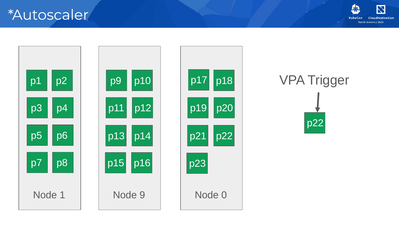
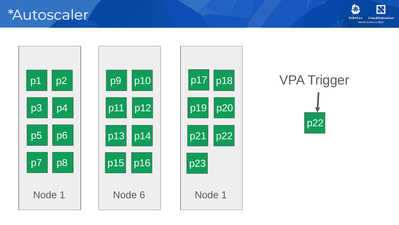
9: 9 -> 6 (142, 195)
0: 0 -> 1 (224, 195)
